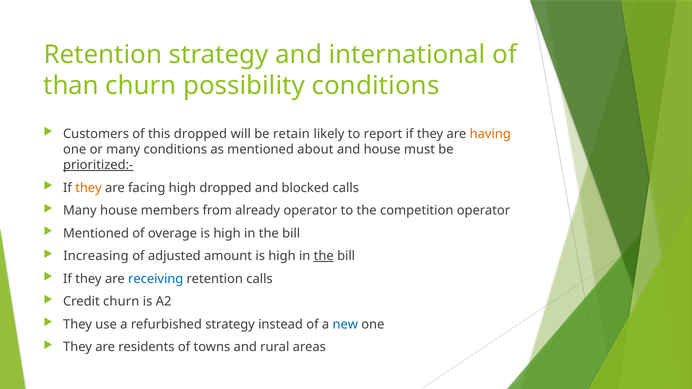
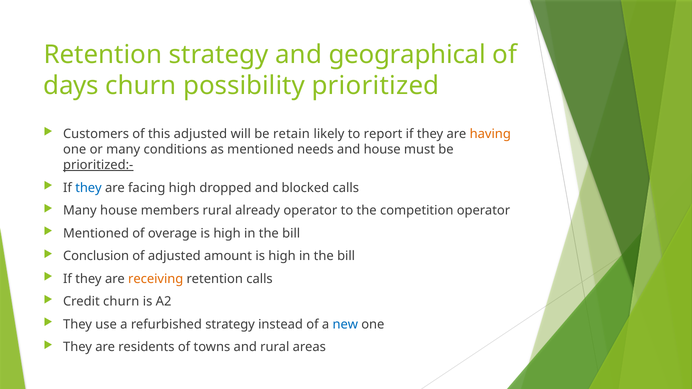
international: international -> geographical (407, 55)
than: than -> days (71, 86)
possibility conditions: conditions -> prioritized (375, 86)
this dropped: dropped -> adjusted (200, 134)
about: about -> needs (315, 149)
they colour: orange -> blue (88, 188)
members from: from -> rural (217, 211)
Increasing: Increasing -> Conclusion (96, 256)
the underline: present -> none (324, 256)
receiving colour: blue -> orange (156, 279)
